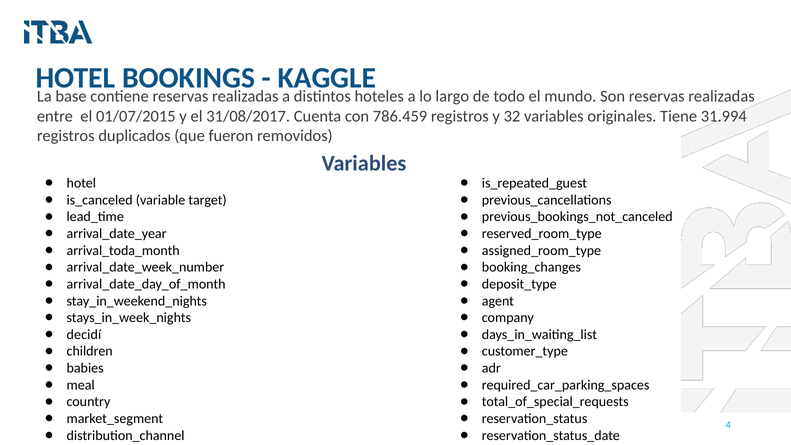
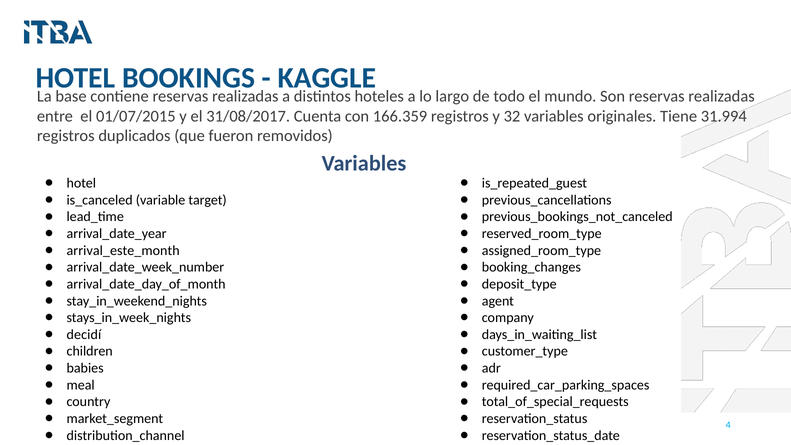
786.459: 786.459 -> 166.359 (400, 116)
arrival_toda_month: arrival_toda_month -> arrival_este_month (123, 250)
